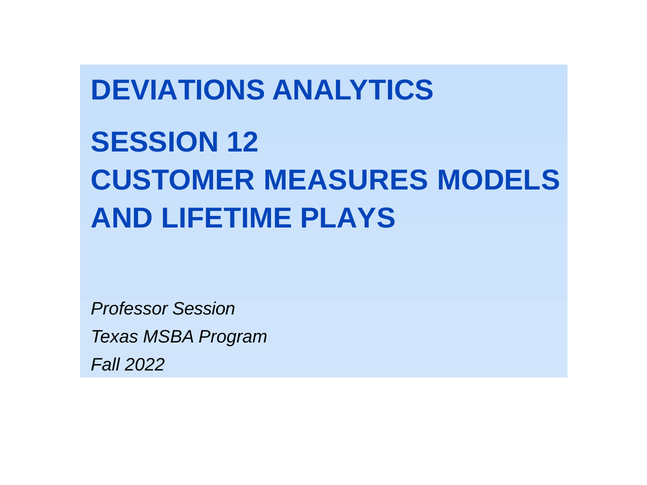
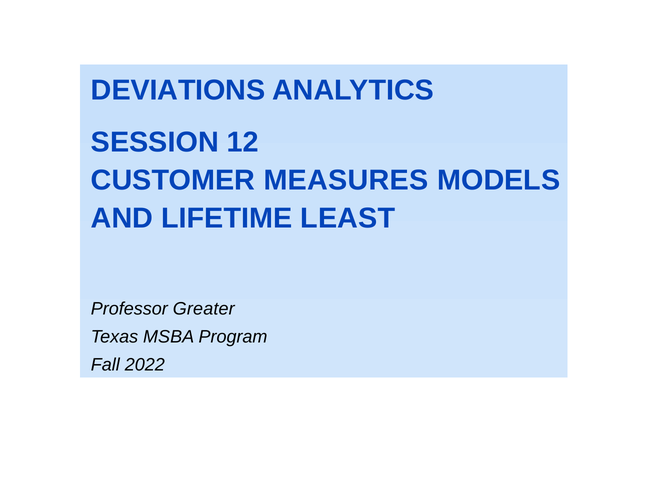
PLAYS: PLAYS -> LEAST (348, 218)
Professor Session: Session -> Greater (204, 309)
